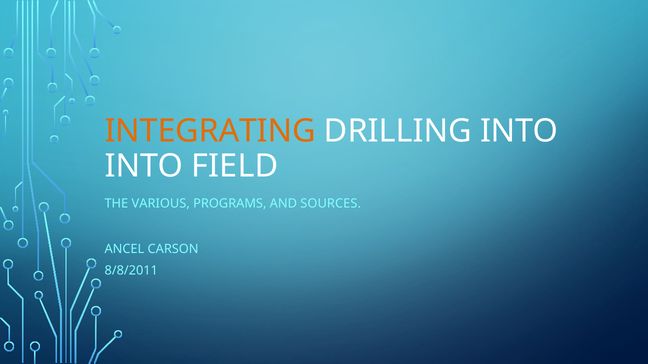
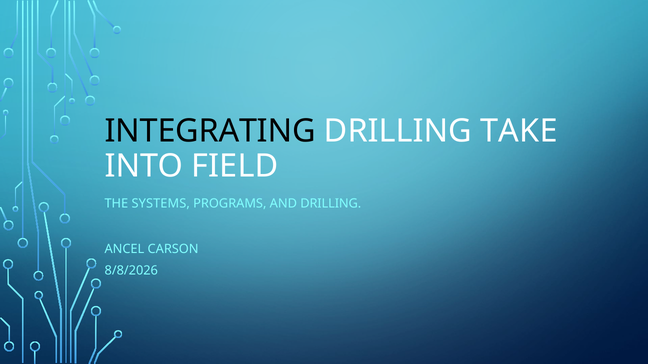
INTEGRATING colour: orange -> black (210, 131)
DRILLING INTO: INTO -> TAKE (519, 131)
VARIOUS: VARIOUS -> SYSTEMS (161, 204)
AND SOURCES: SOURCES -> DRILLING (331, 204)
8/8/2011: 8/8/2011 -> 8/8/2026 (131, 271)
